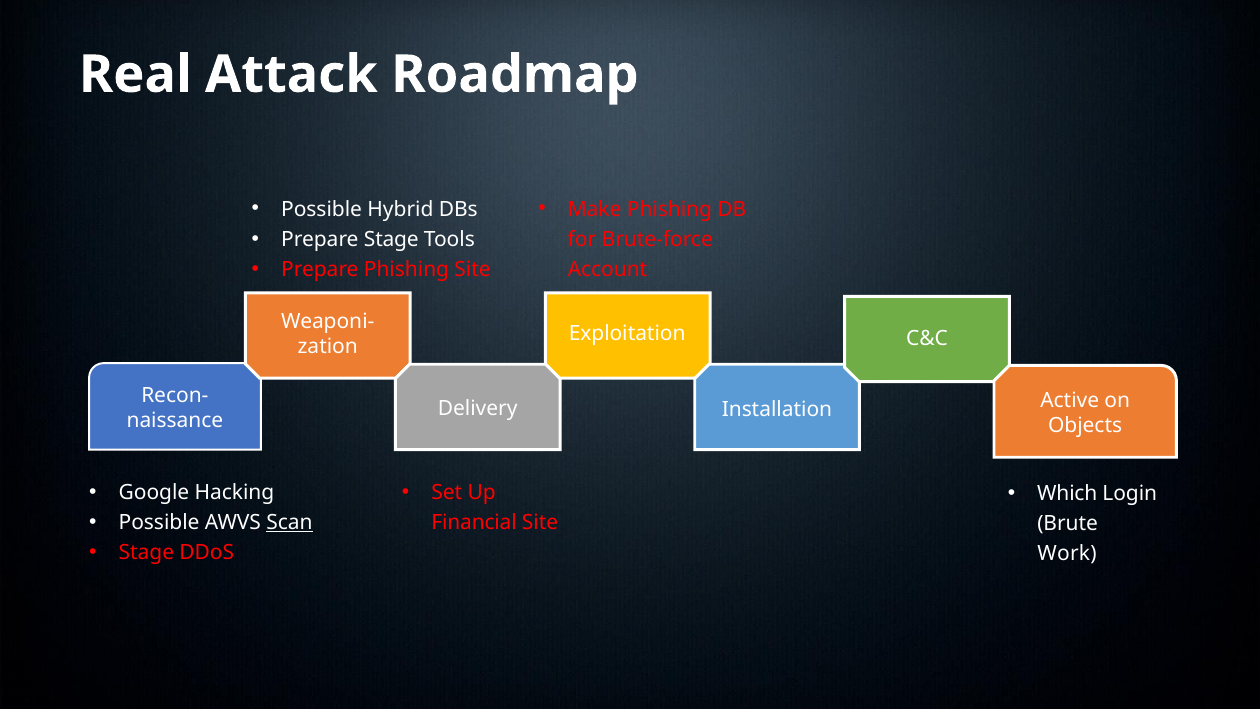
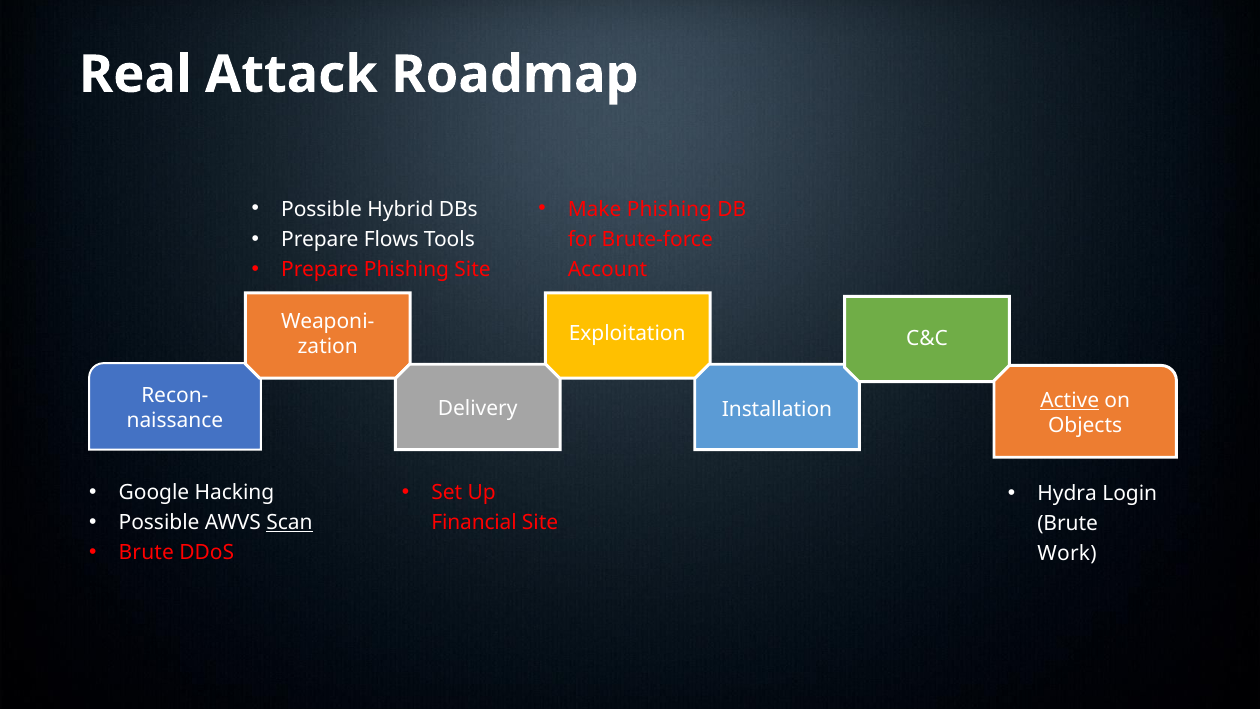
Prepare Stage: Stage -> Flows (391, 239)
Active underline: none -> present (1070, 401)
Which: Which -> Hydra (1067, 493)
Stage: Stage -> Brute (146, 553)
